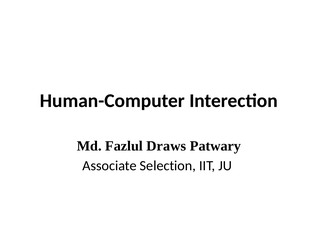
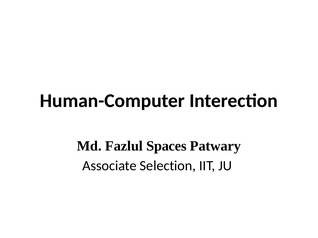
Draws: Draws -> Spaces (166, 146)
